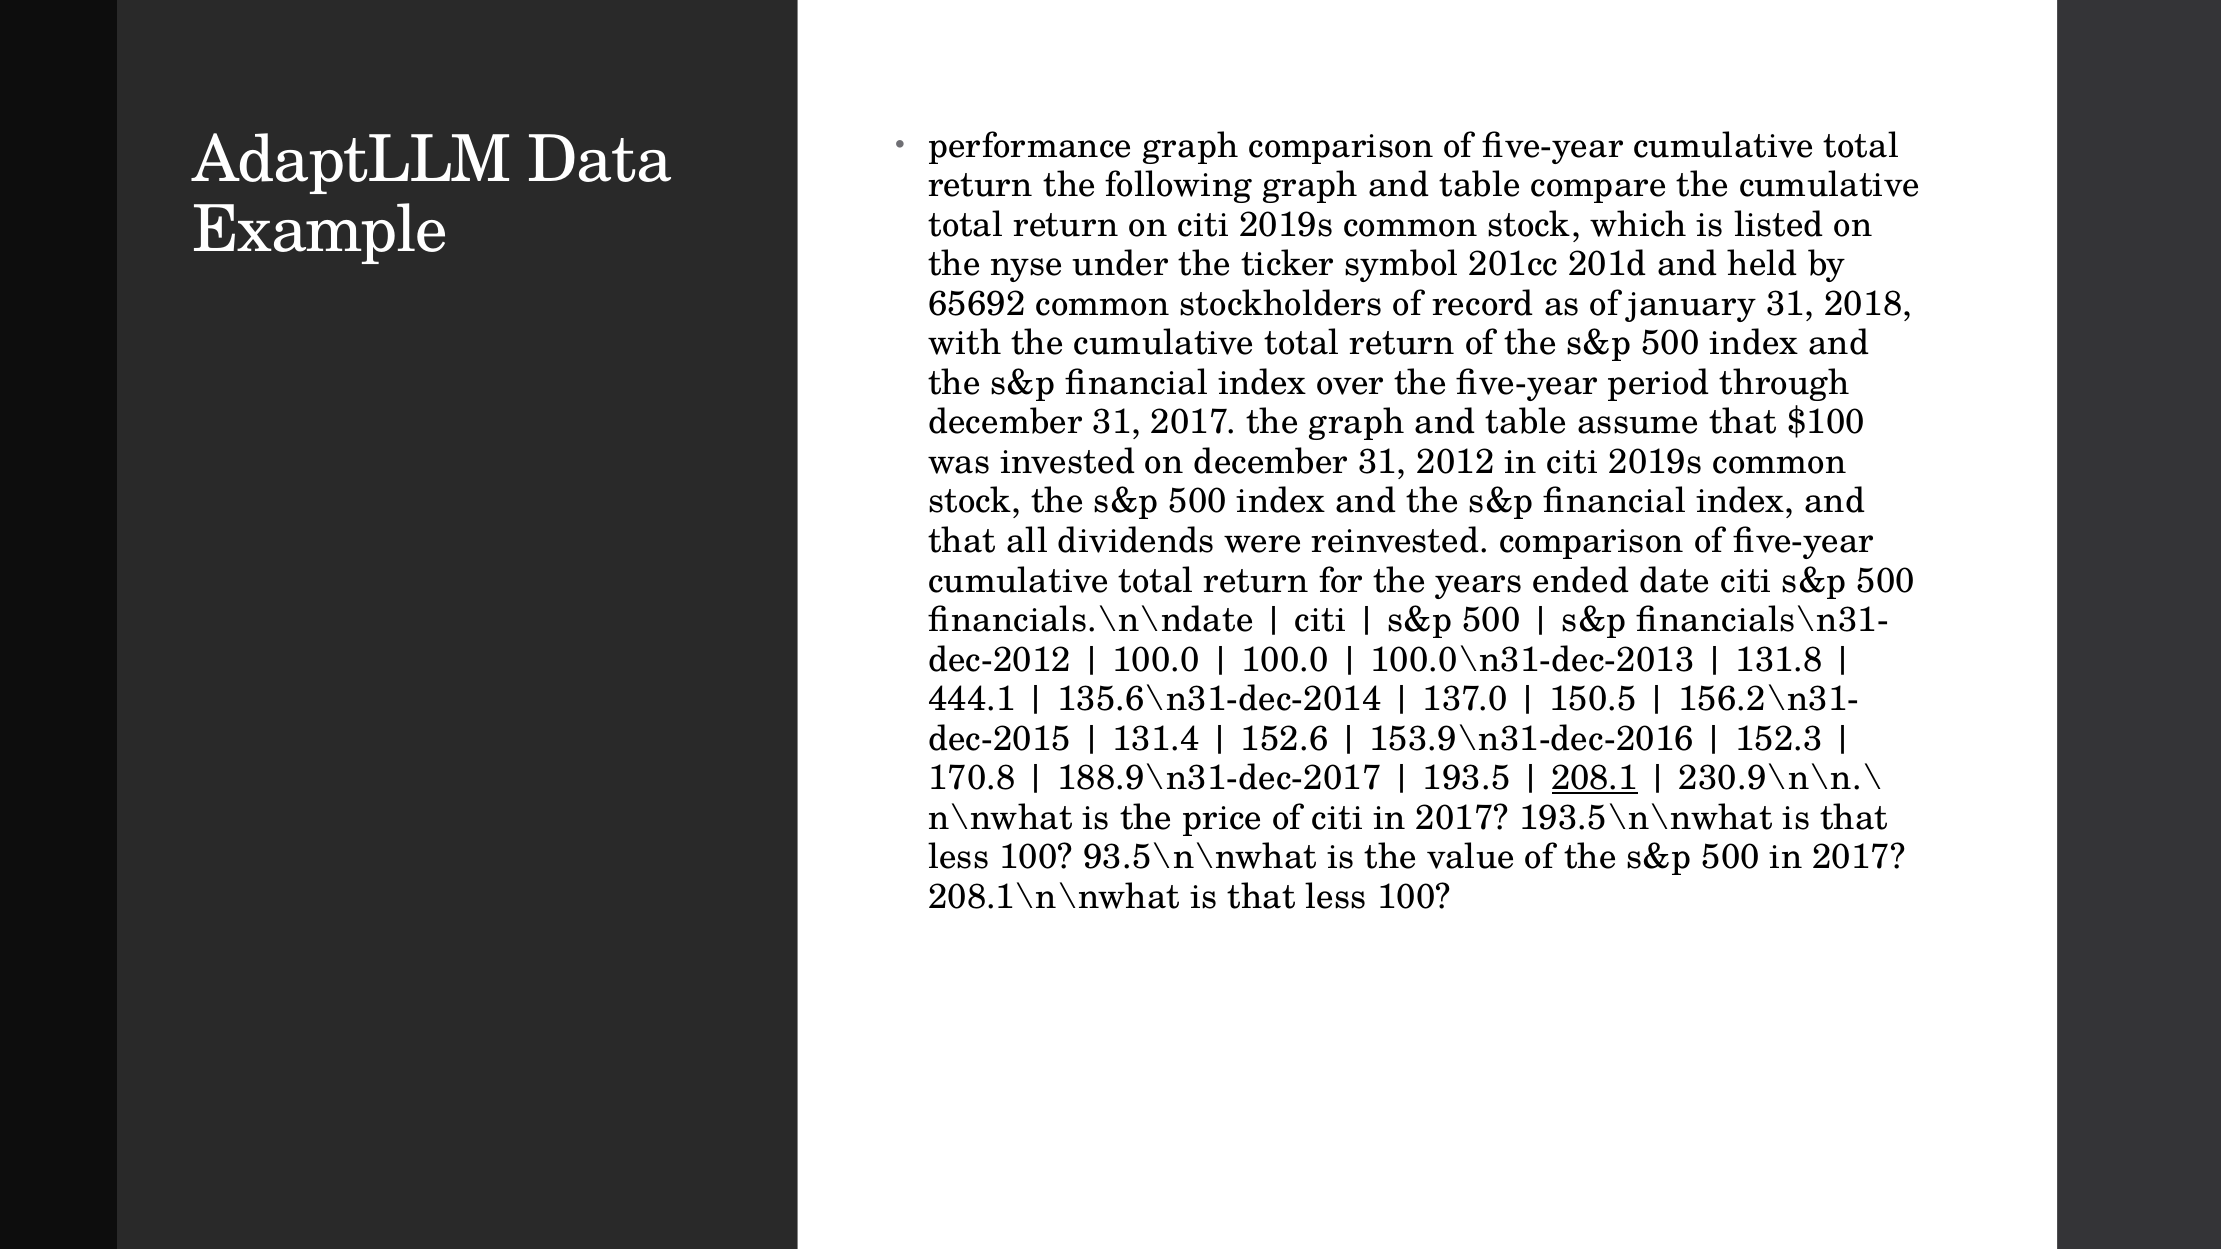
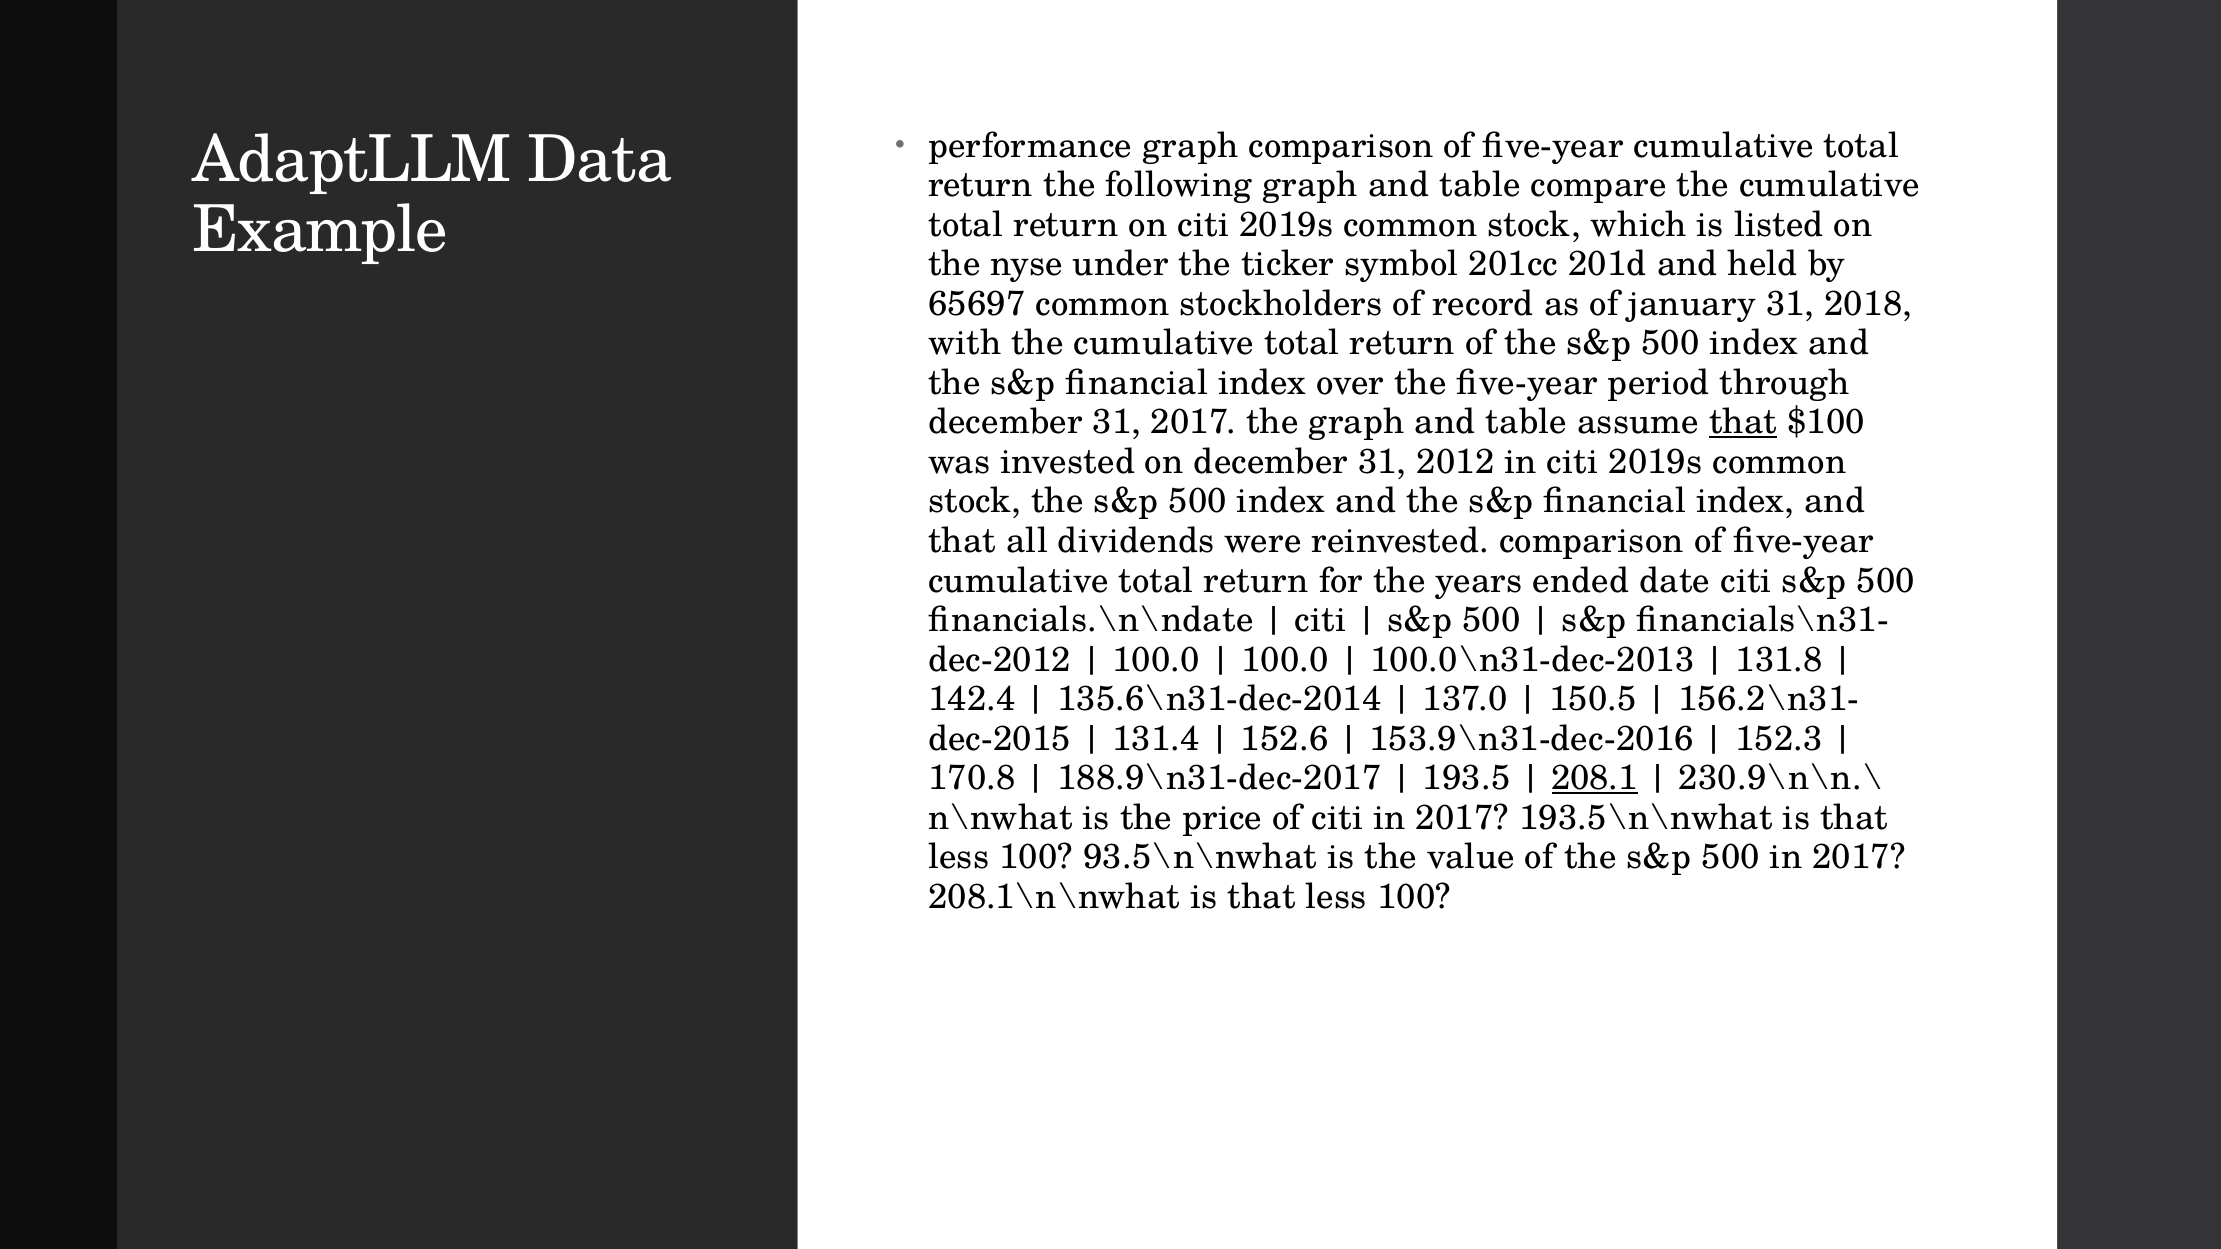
65692: 65692 -> 65697 (977, 304)
that underline: none -> present (1743, 423)
444.1: 444.1 -> 142.4 (972, 699)
